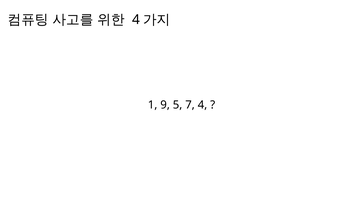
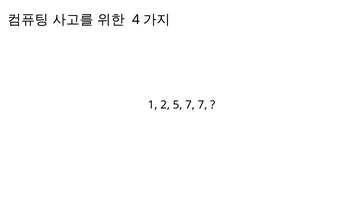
9: 9 -> 2 (165, 105)
7 4: 4 -> 7 (202, 105)
